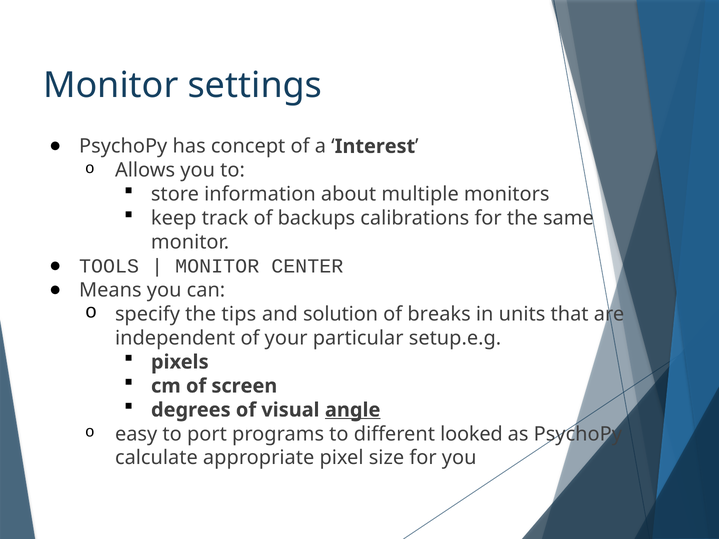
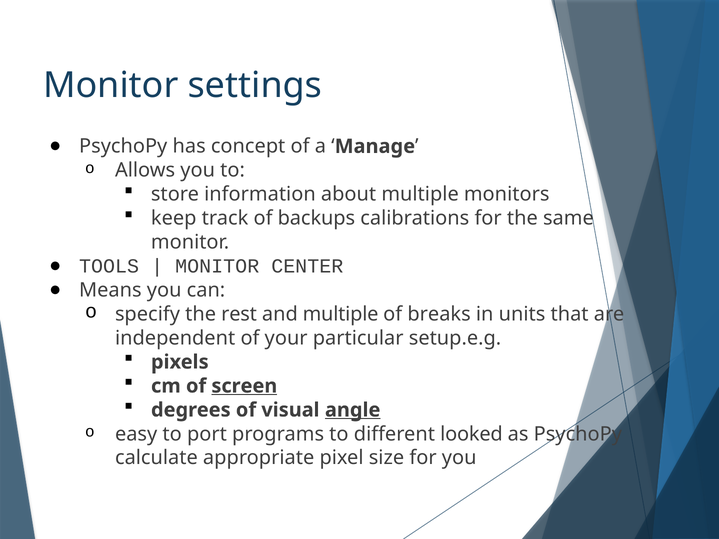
Interest: Interest -> Manage (375, 146)
tips: tips -> rest (239, 314)
and solution: solution -> multiple (341, 314)
screen underline: none -> present (244, 386)
